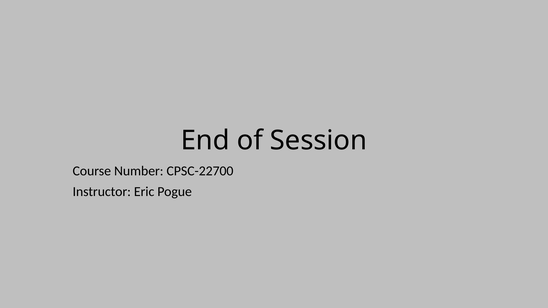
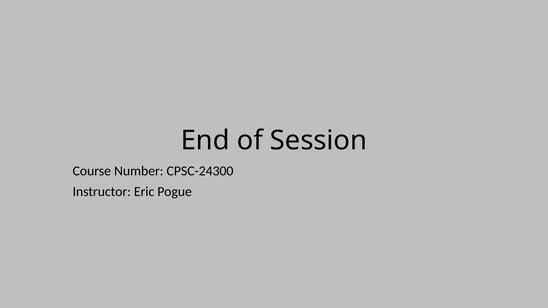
CPSC-22700: CPSC-22700 -> CPSC-24300 (200, 171)
